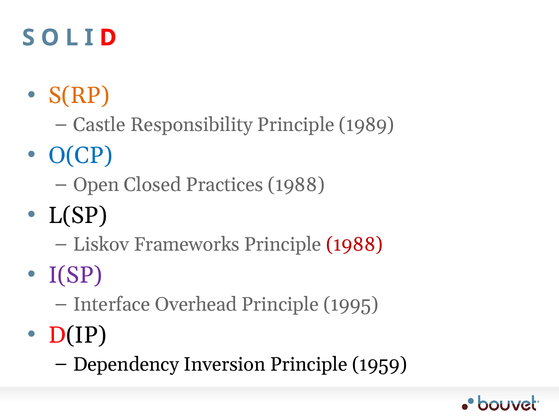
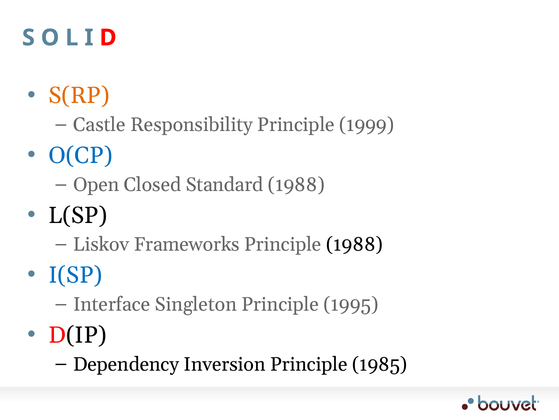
1989: 1989 -> 1999 (367, 125)
Practices: Practices -> Standard (225, 184)
1988 colour: red -> black (354, 244)
I(SP colour: purple -> blue (75, 275)
Overhead: Overhead -> Singleton (196, 304)
1959: 1959 -> 1985 (380, 364)
